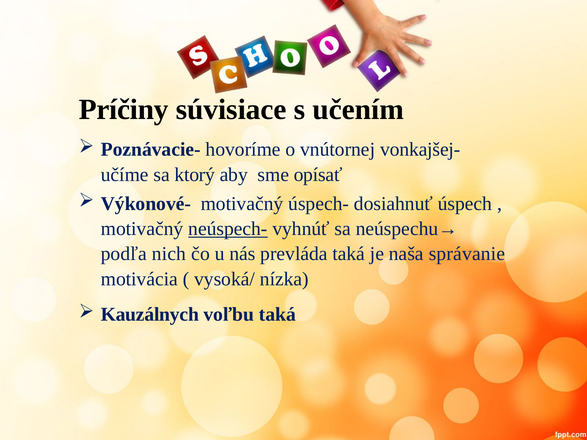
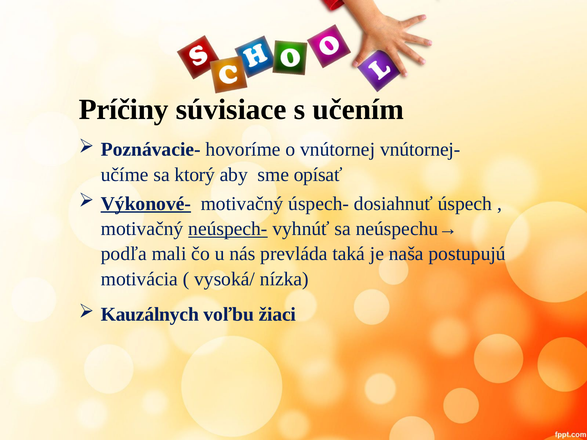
vonkajšej-: vonkajšej- -> vnútornej- (420, 150)
Výkonové- underline: none -> present (146, 204)
nich: nich -> mali (169, 254)
správanie: správanie -> postupujú (467, 254)
voľbu taká: taká -> žiaci (277, 315)
